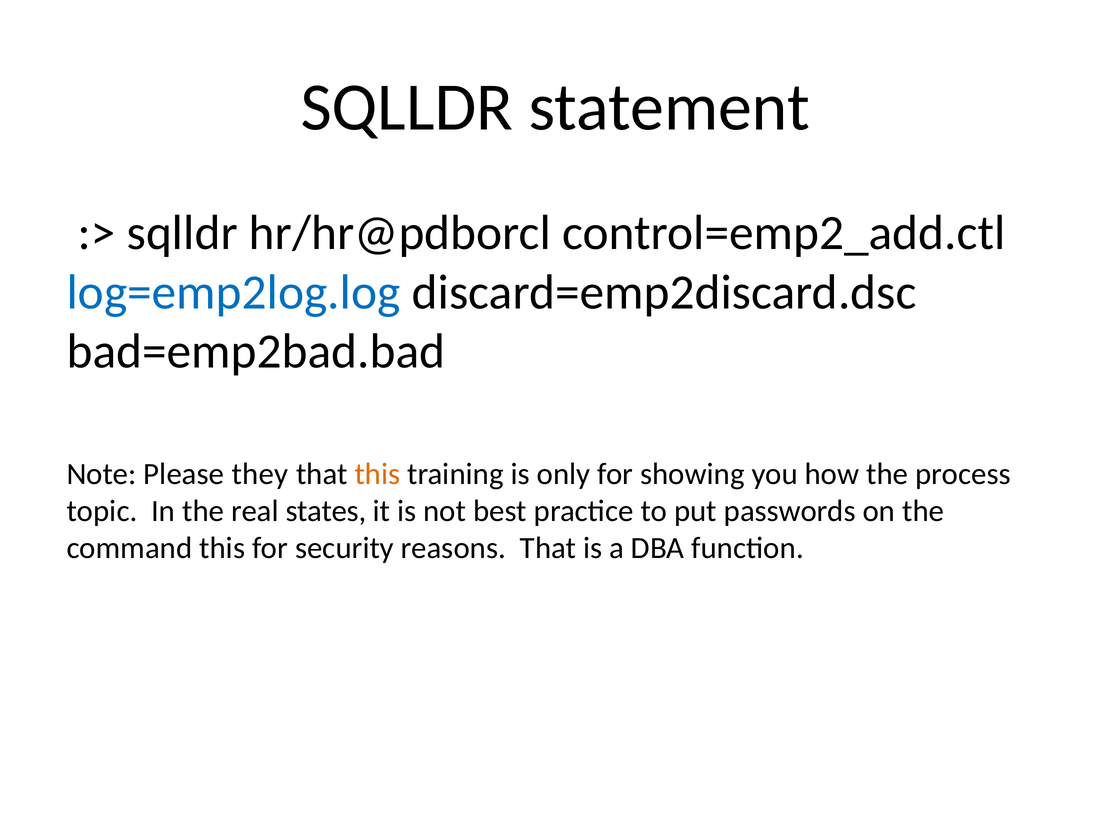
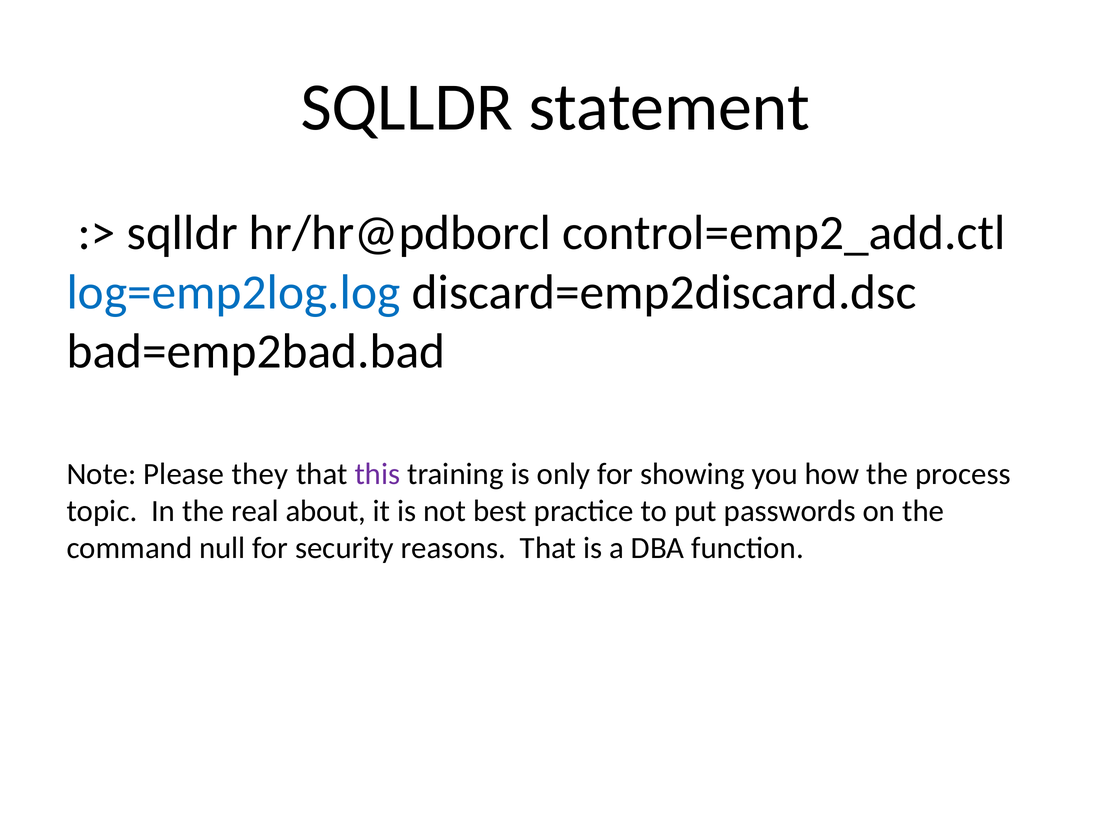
this colour: orange -> purple (377, 474)
states: states -> about (326, 511)
command this: this -> null (222, 548)
